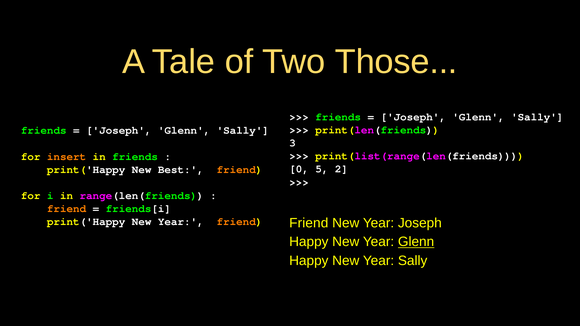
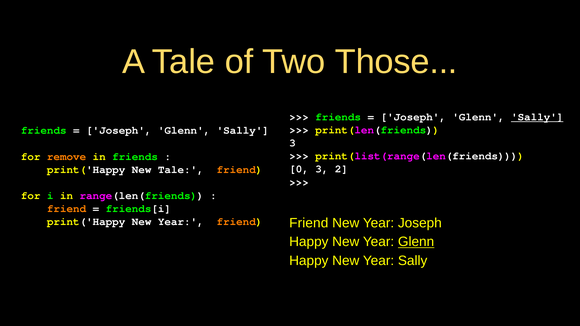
Sally underline: none -> present (537, 117)
insert: insert -> remove (67, 157)
0 5: 5 -> 3 (322, 169)
New Best: Best -> Tale (181, 170)
